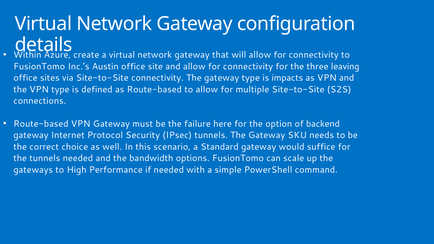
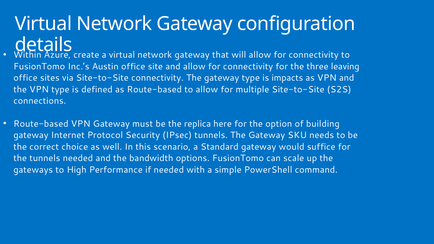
failure: failure -> replica (198, 124)
backend: backend -> building (323, 124)
